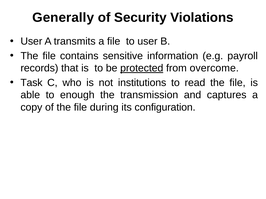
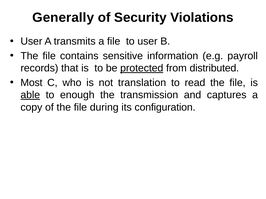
overcome: overcome -> distributed (214, 68)
Task: Task -> Most (31, 83)
institutions: institutions -> translation (142, 83)
able underline: none -> present (30, 95)
